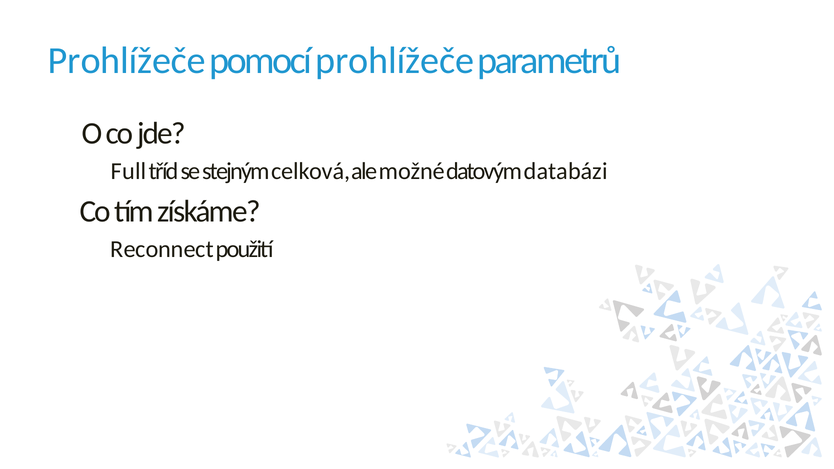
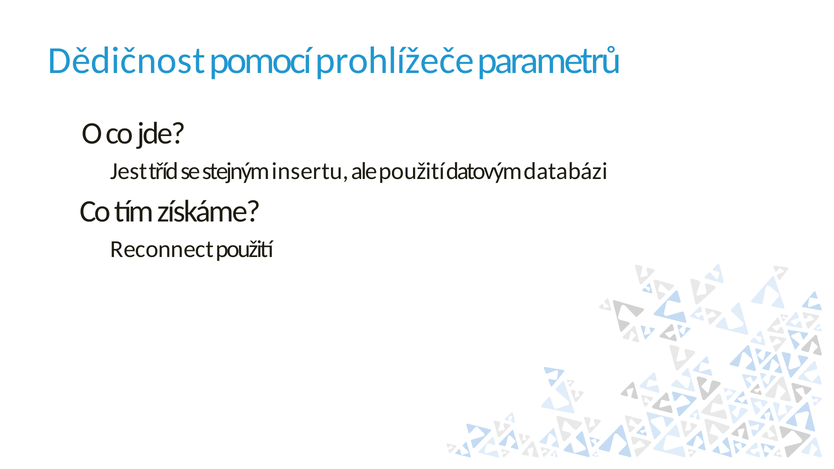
Prohlížeče: Prohlížeče -> Dědičnost (127, 61)
Full: Full -> Jest (129, 171)
celková: celková -> insertu (310, 171)
ale možné: možné -> použití (412, 171)
